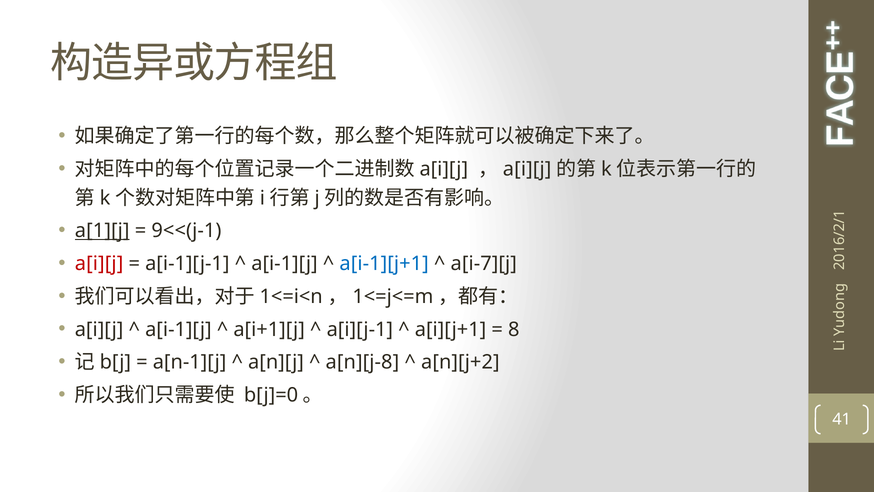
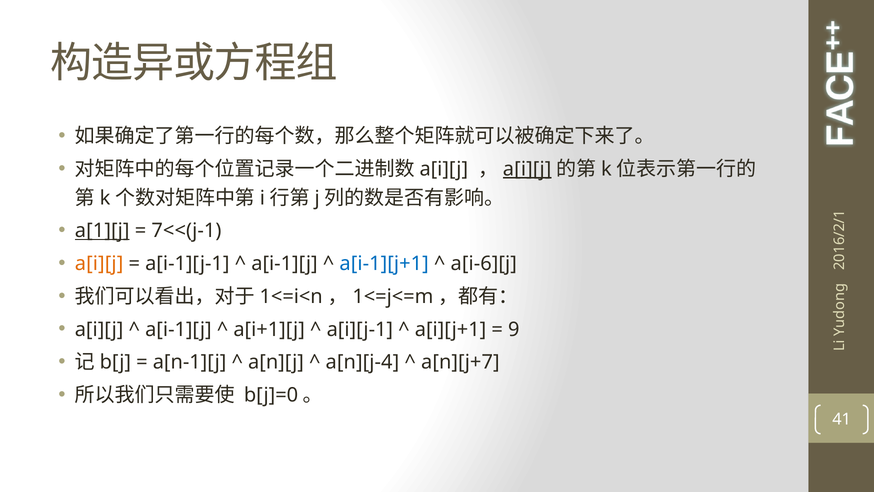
a[i][j underline: none -> present (527, 169)
9<<(j-1: 9<<(j-1 -> 7<<(j-1 (186, 231)
a[i][j colour: red -> orange (99, 264)
a[i-7][j: a[i-7][j -> a[i-6][j (484, 264)
8: 8 -> 9 (514, 329)
a[n][j-8: a[n][j-8 -> a[n][j-4 (362, 362)
a[n][j+2: a[n][j+2 -> a[n][j+7 (460, 362)
